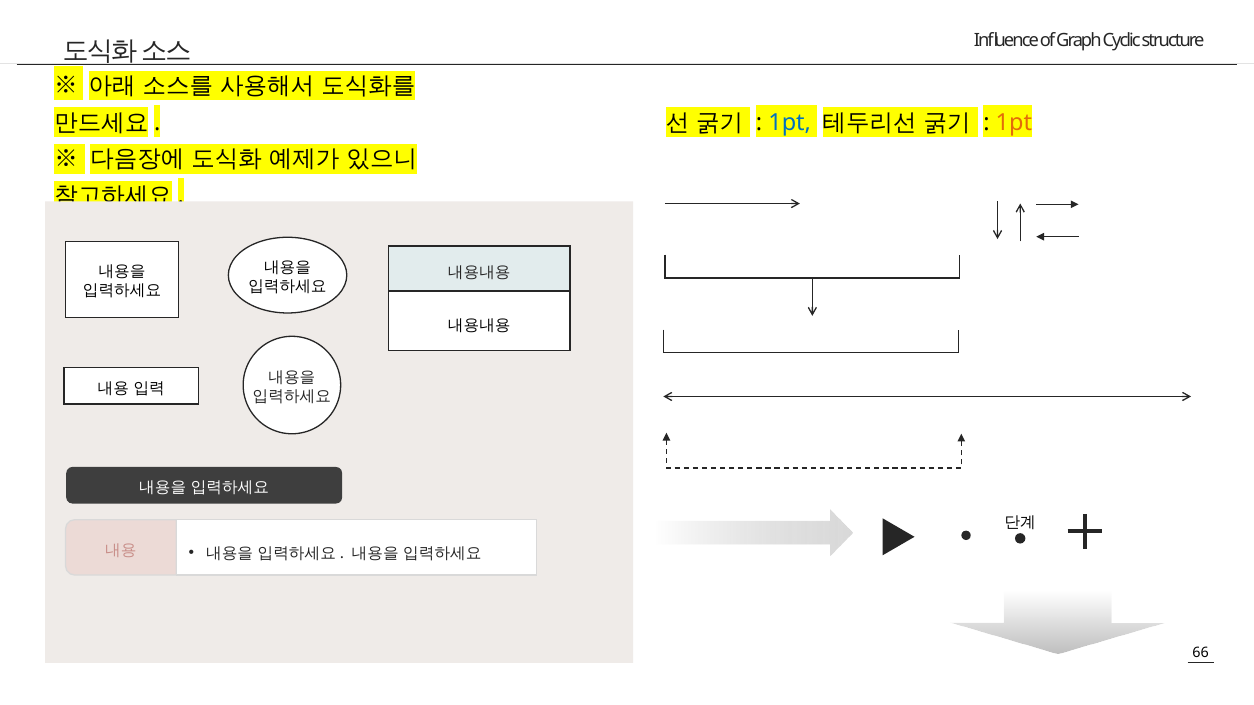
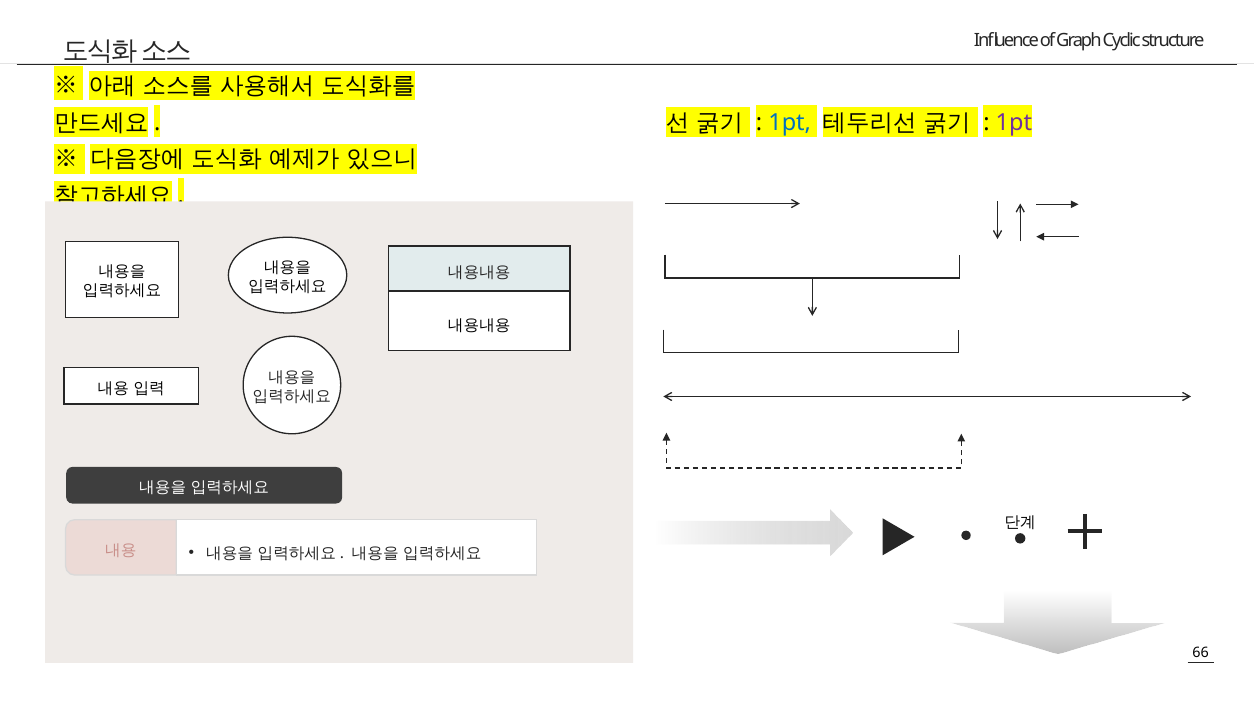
1pt colour: orange -> purple (1014, 122)
